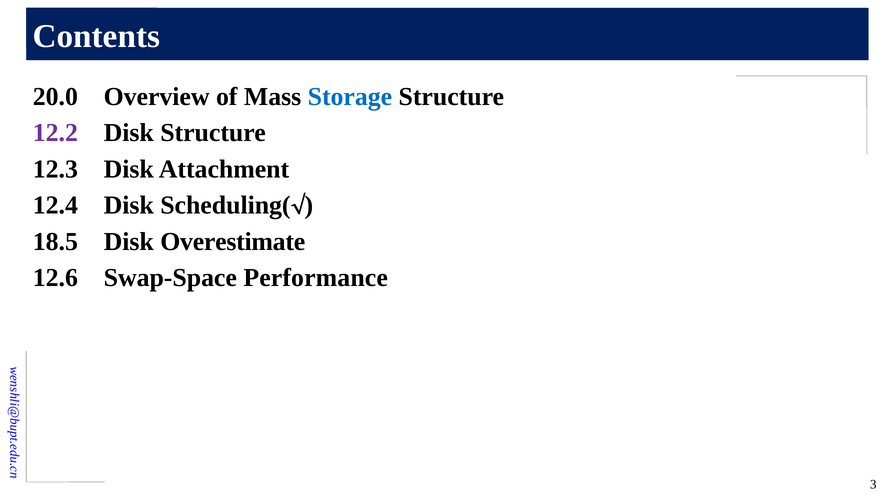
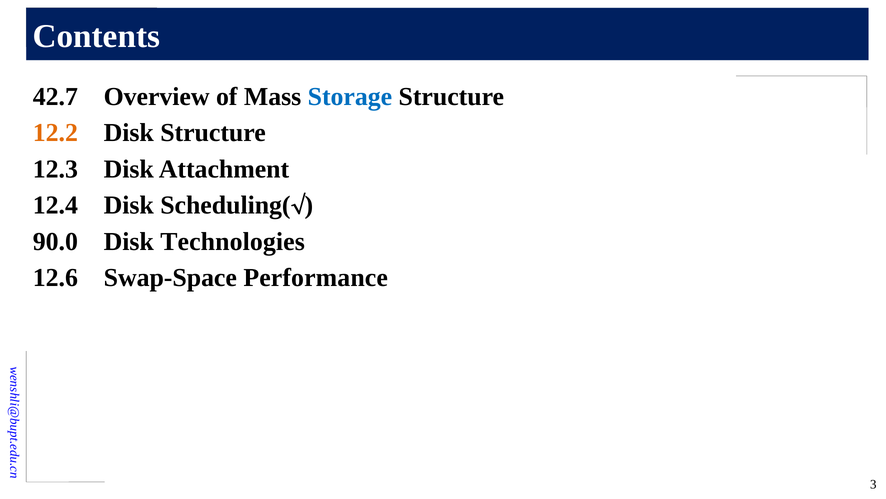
20.0: 20.0 -> 42.7 (55, 96)
12.2 colour: purple -> orange (55, 133)
18.5: 18.5 -> 90.0 (55, 241)
Overestimate: Overestimate -> Technologies (233, 241)
